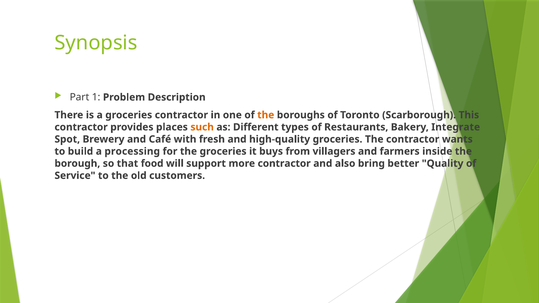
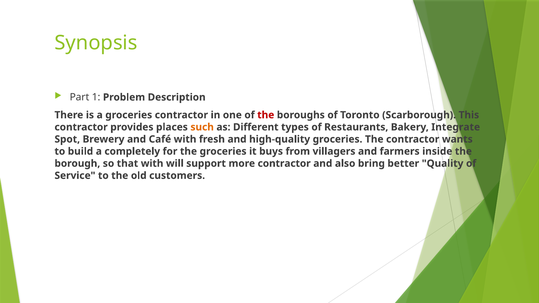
the colour: orange -> red (266, 115)
processing: processing -> completely (132, 151)
that food: food -> with (152, 164)
